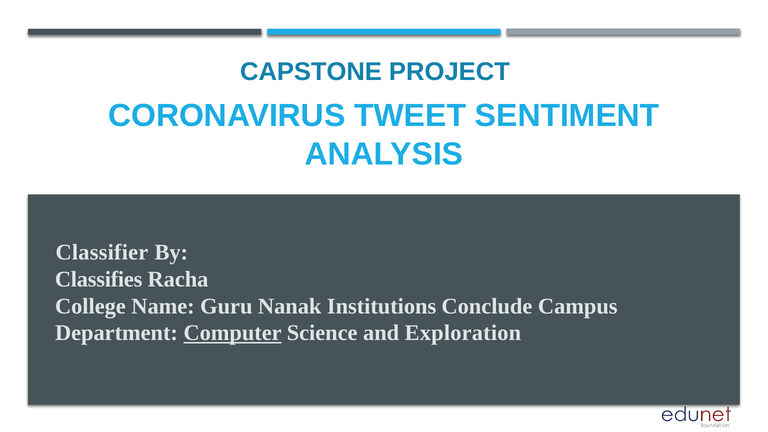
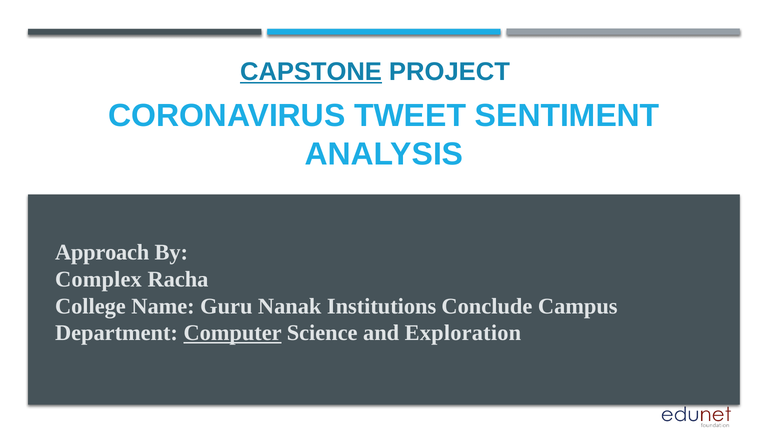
CAPSTONE underline: none -> present (311, 72)
Classifier: Classifier -> Approach (102, 252)
Classifies: Classifies -> Complex (98, 279)
